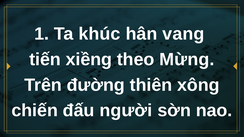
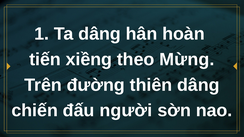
Ta khúc: khúc -> dâng (100, 34)
vang: vang -> hoàn (183, 34)
thiên xông: xông -> dâng (198, 85)
